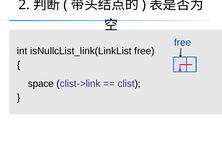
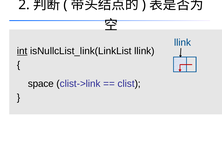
free: free -> llink (183, 43)
int underline: none -> present (22, 51)
isNullcList_link(LinkList free: free -> llink (144, 51)
